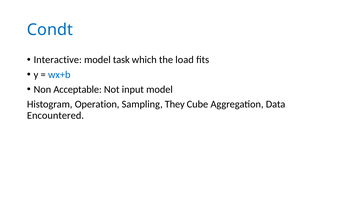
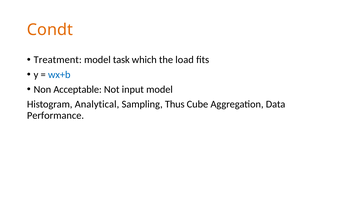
Condt colour: blue -> orange (50, 30)
Interactive: Interactive -> Treatment (58, 60)
Operation: Operation -> Analytical (97, 104)
They: They -> Thus (175, 104)
Encountered: Encountered -> Performance (55, 116)
